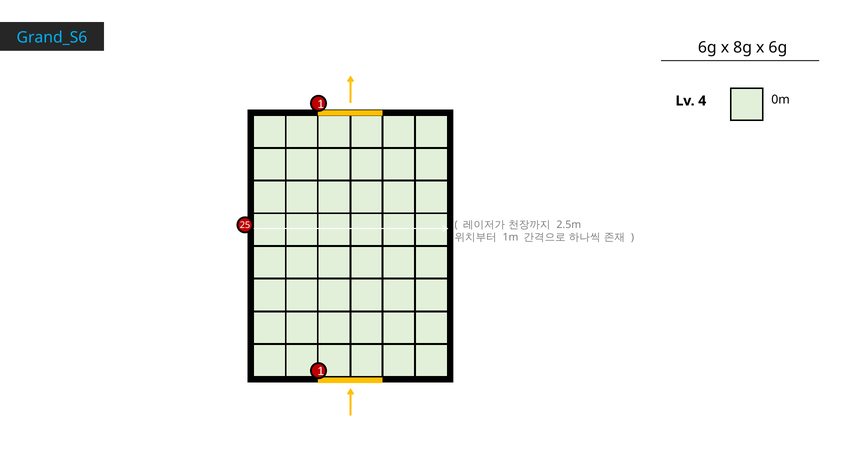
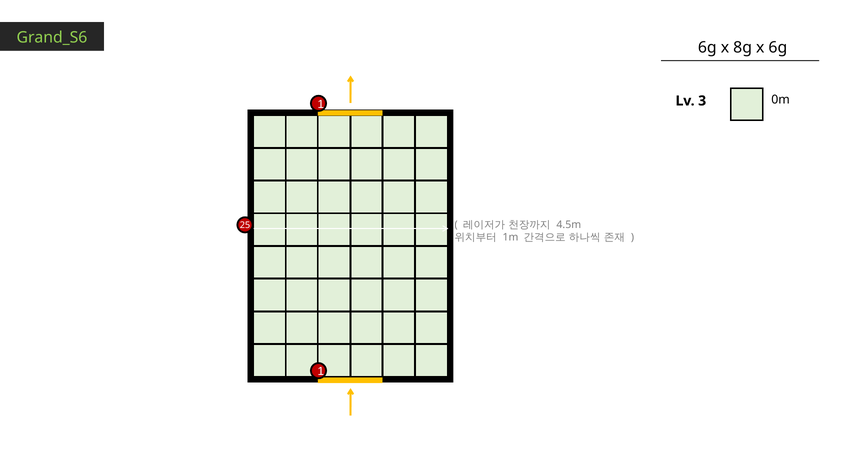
Grand_S6 colour: light blue -> light green (52, 38)
4: 4 -> 3 (702, 101)
2.5m: 2.5m -> 4.5m (569, 225)
